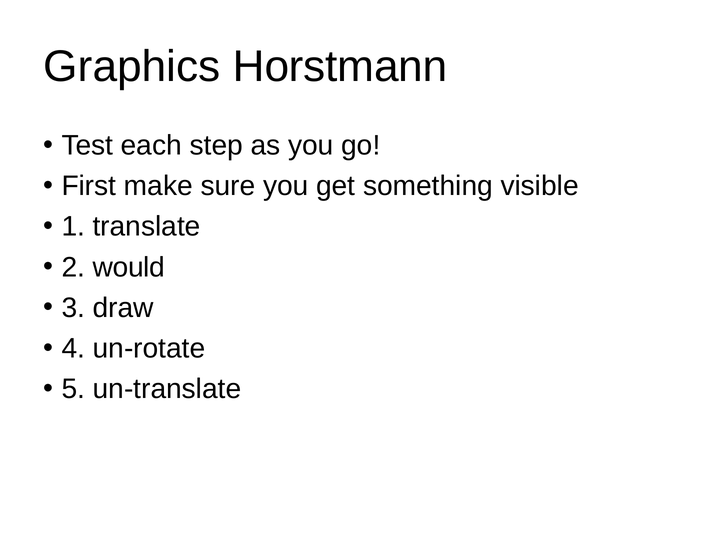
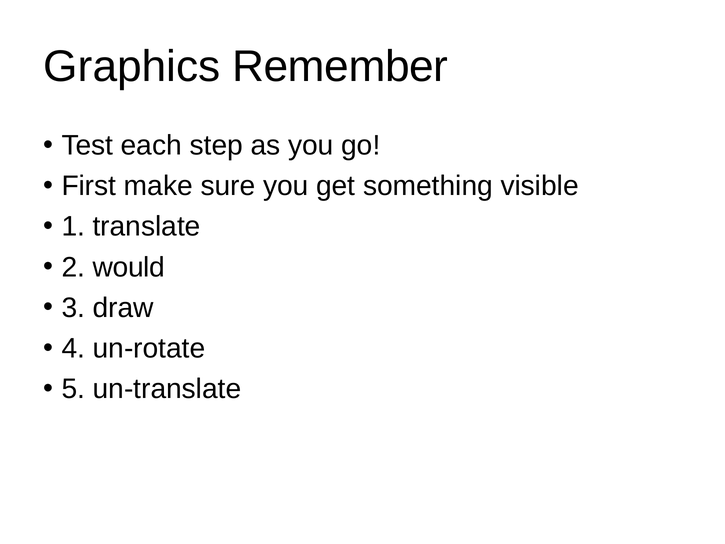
Horstmann: Horstmann -> Remember (340, 67)
